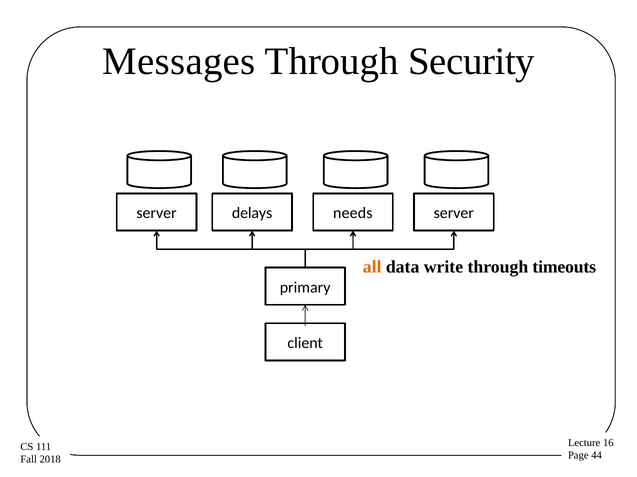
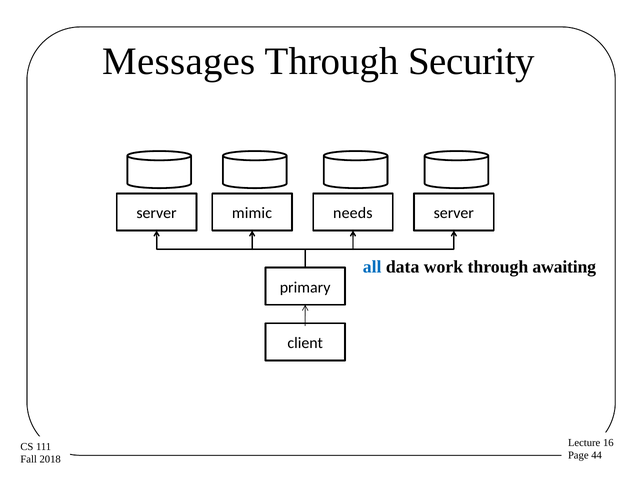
delays: delays -> mimic (252, 213)
all colour: orange -> blue (372, 267)
write: write -> work (443, 267)
timeouts: timeouts -> awaiting (564, 267)
